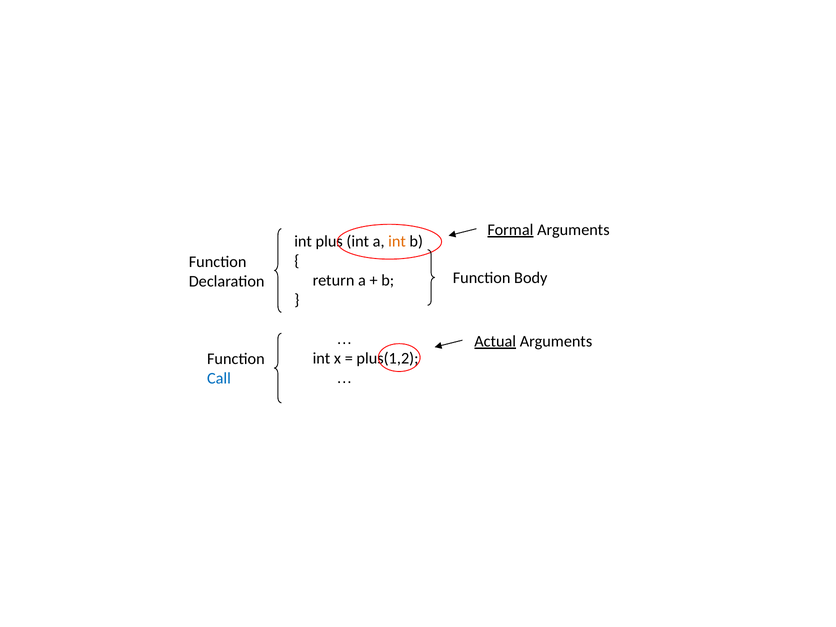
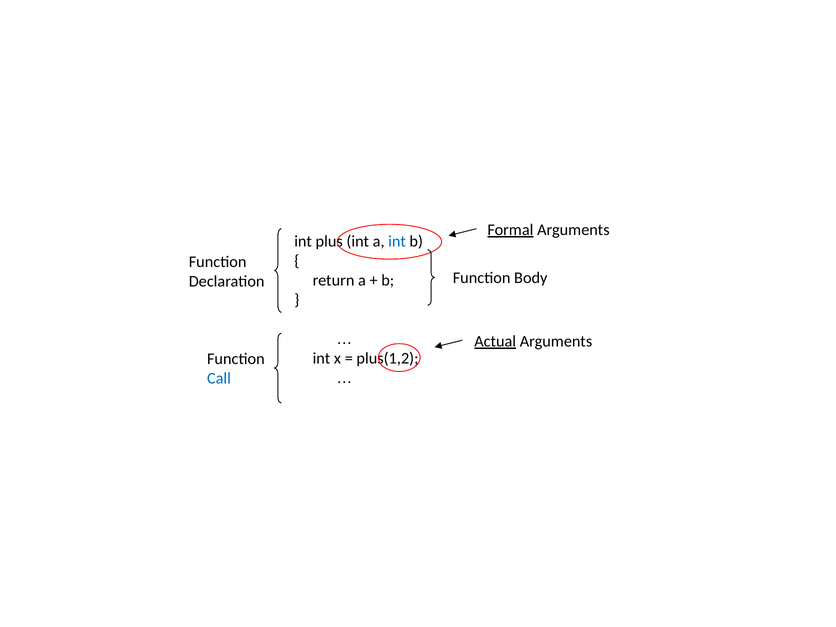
int colour: orange -> blue (397, 241)
